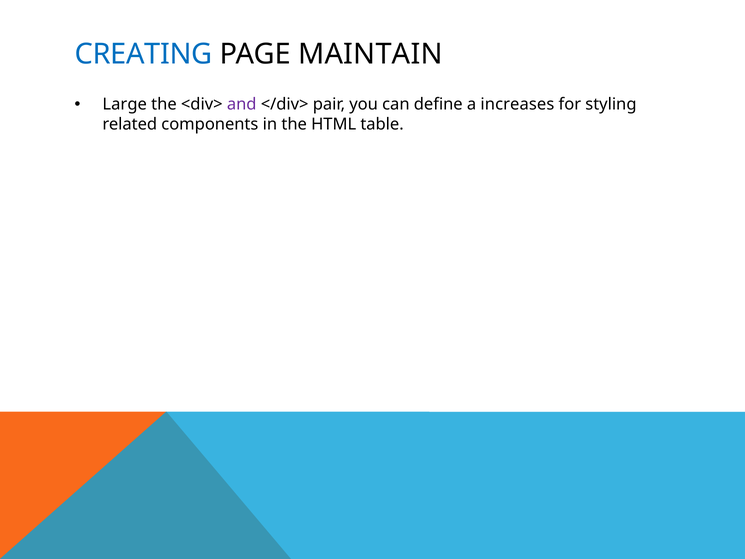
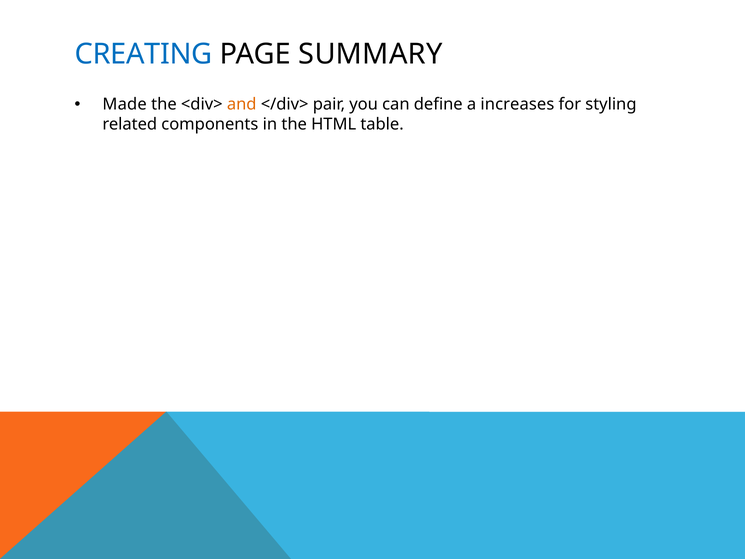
MAINTAIN: MAINTAIN -> SUMMARY (370, 54)
Large: Large -> Made (125, 104)
and colour: purple -> orange (242, 104)
